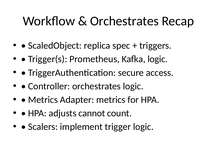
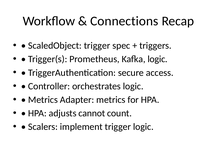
Orchestrates: Orchestrates -> Connections (124, 21)
ScaledObject replica: replica -> trigger (97, 46)
